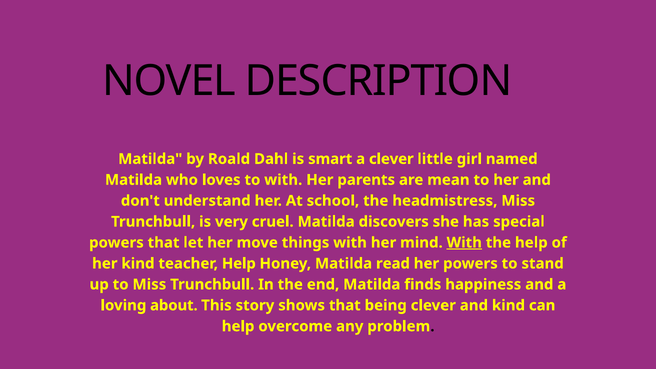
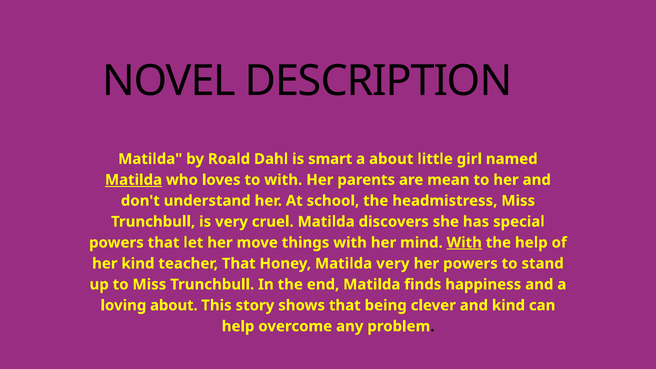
a clever: clever -> about (391, 159)
Matilda underline: none -> present (134, 180)
teacher Help: Help -> That (239, 264)
Matilda read: read -> very (393, 264)
